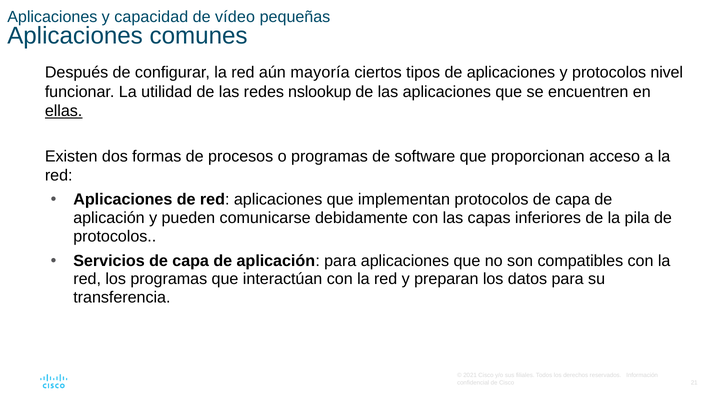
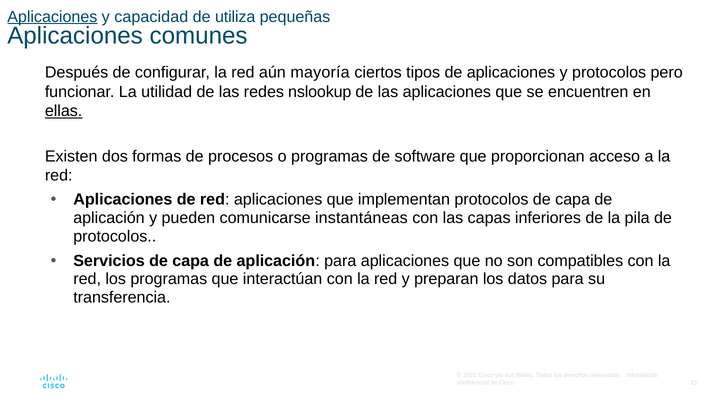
Aplicaciones underline: none -> present (52, 17)
vídeo: vídeo -> utiliza (235, 17)
nivel: nivel -> pero (667, 72)
debidamente: debidamente -> instantáneas (361, 218)
